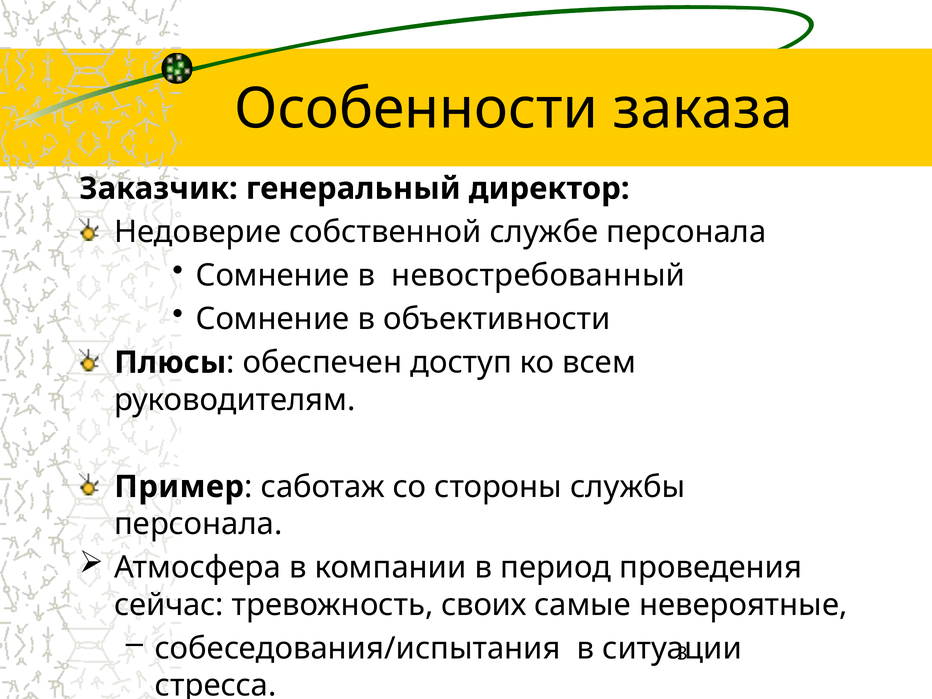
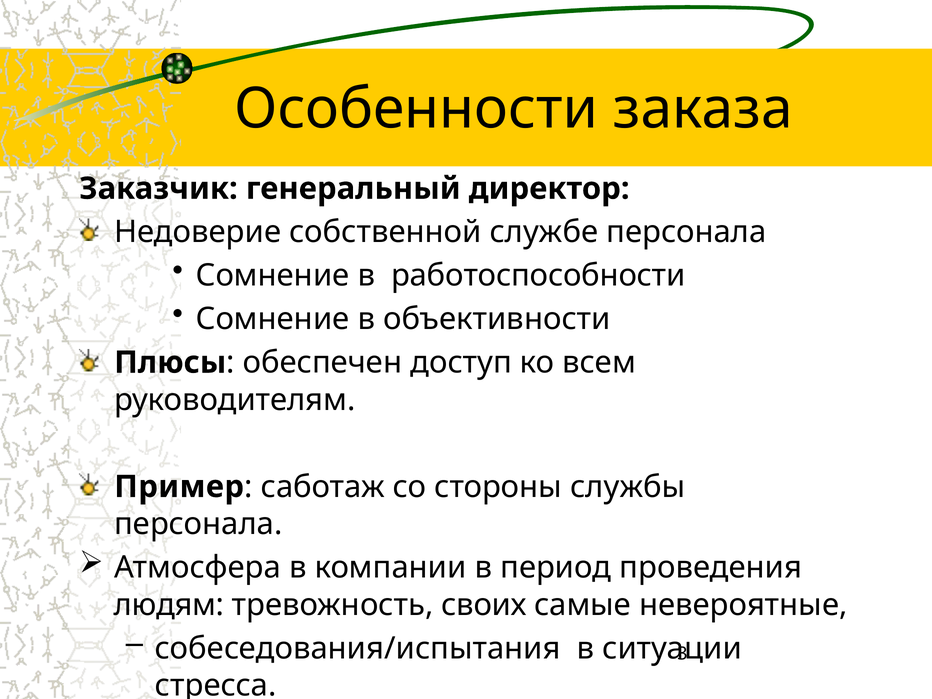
невостребованный: невостребованный -> работоспособности (538, 276)
сейчас: сейчас -> людям (169, 605)
